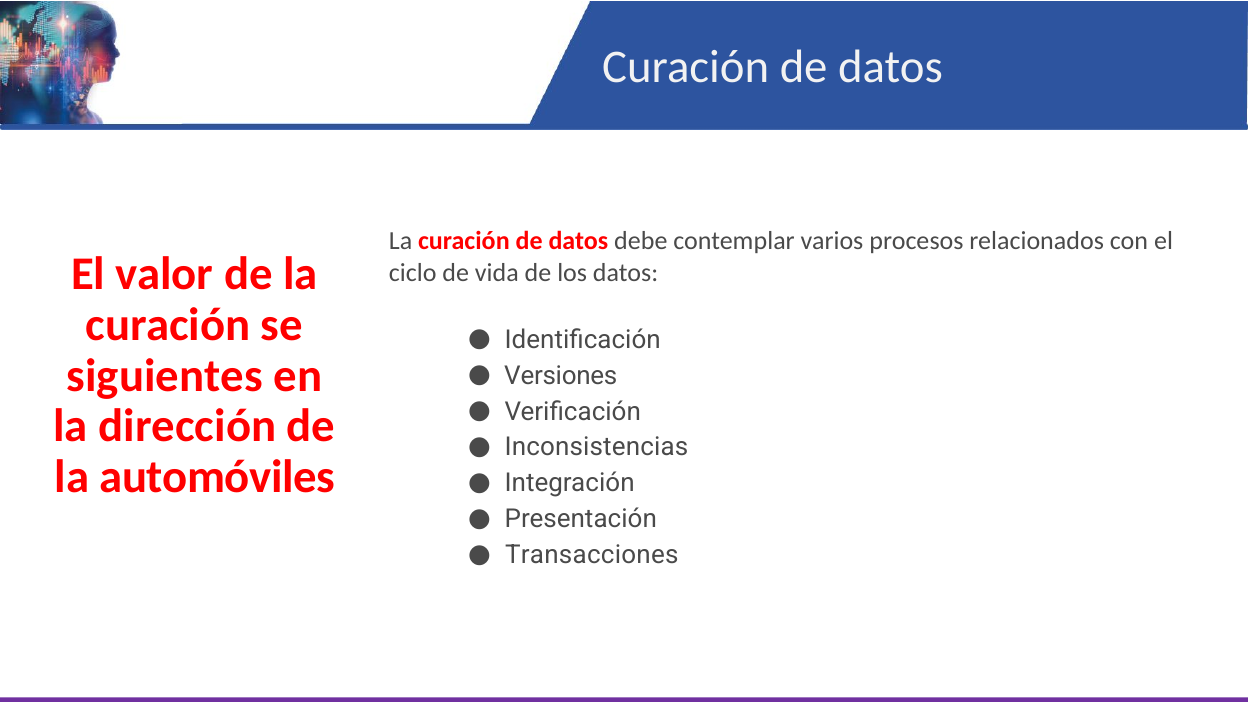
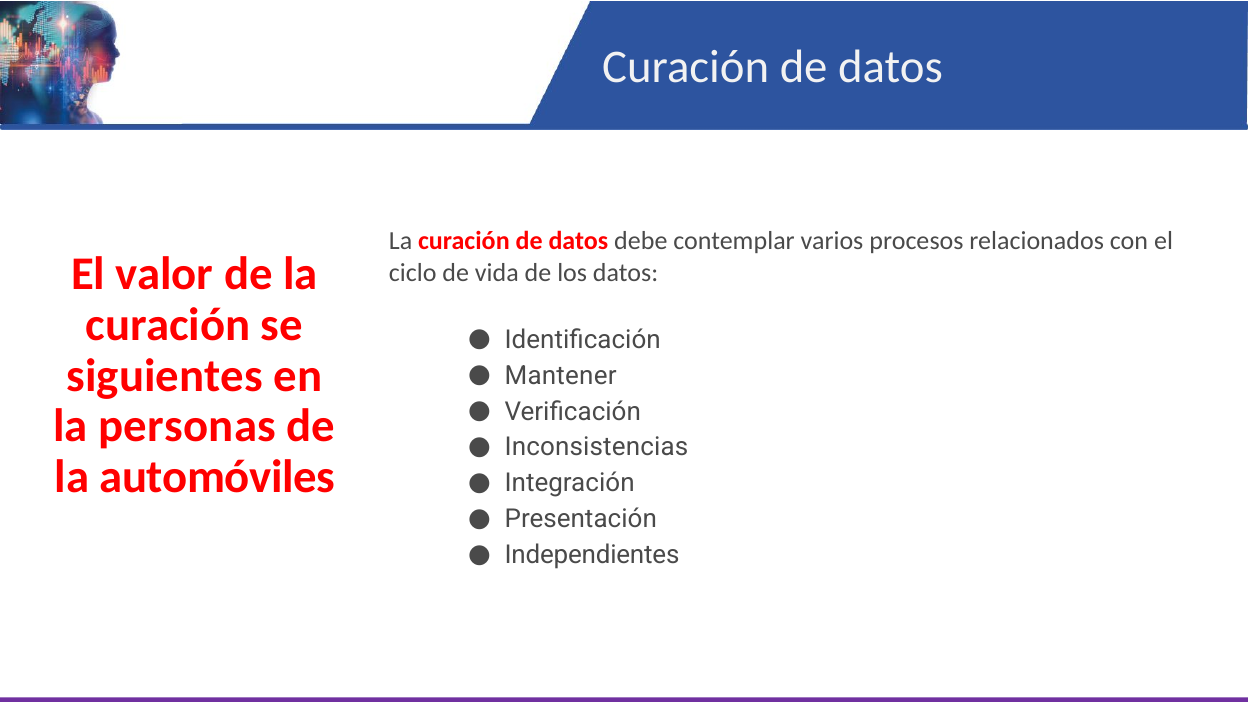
Versiones: Versiones -> Mantener (561, 376)
dirección: dirección -> personas (187, 426)
Transacciones: Transacciones -> Independientes (592, 555)
